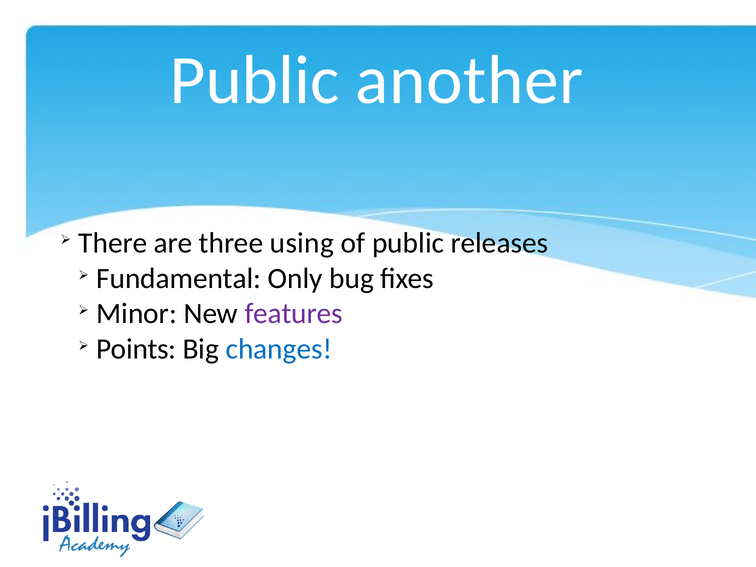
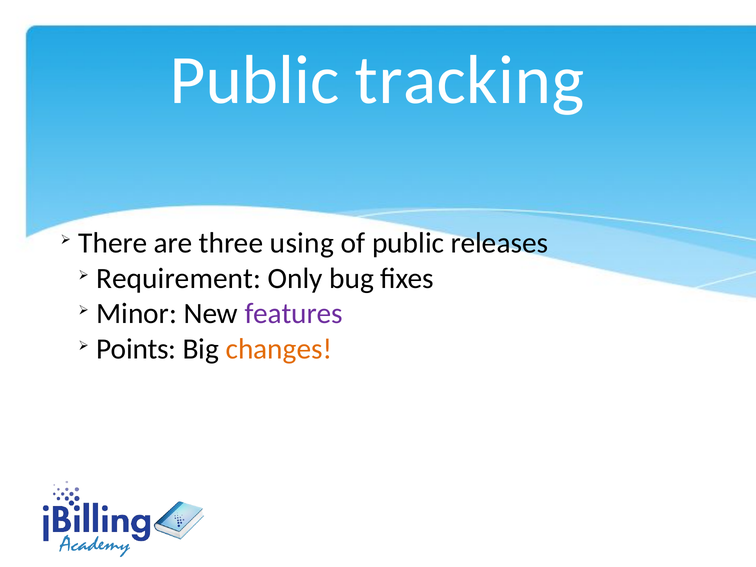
another: another -> tracking (470, 80)
Fundamental: Fundamental -> Requirement (179, 278)
changes colour: blue -> orange (279, 349)
